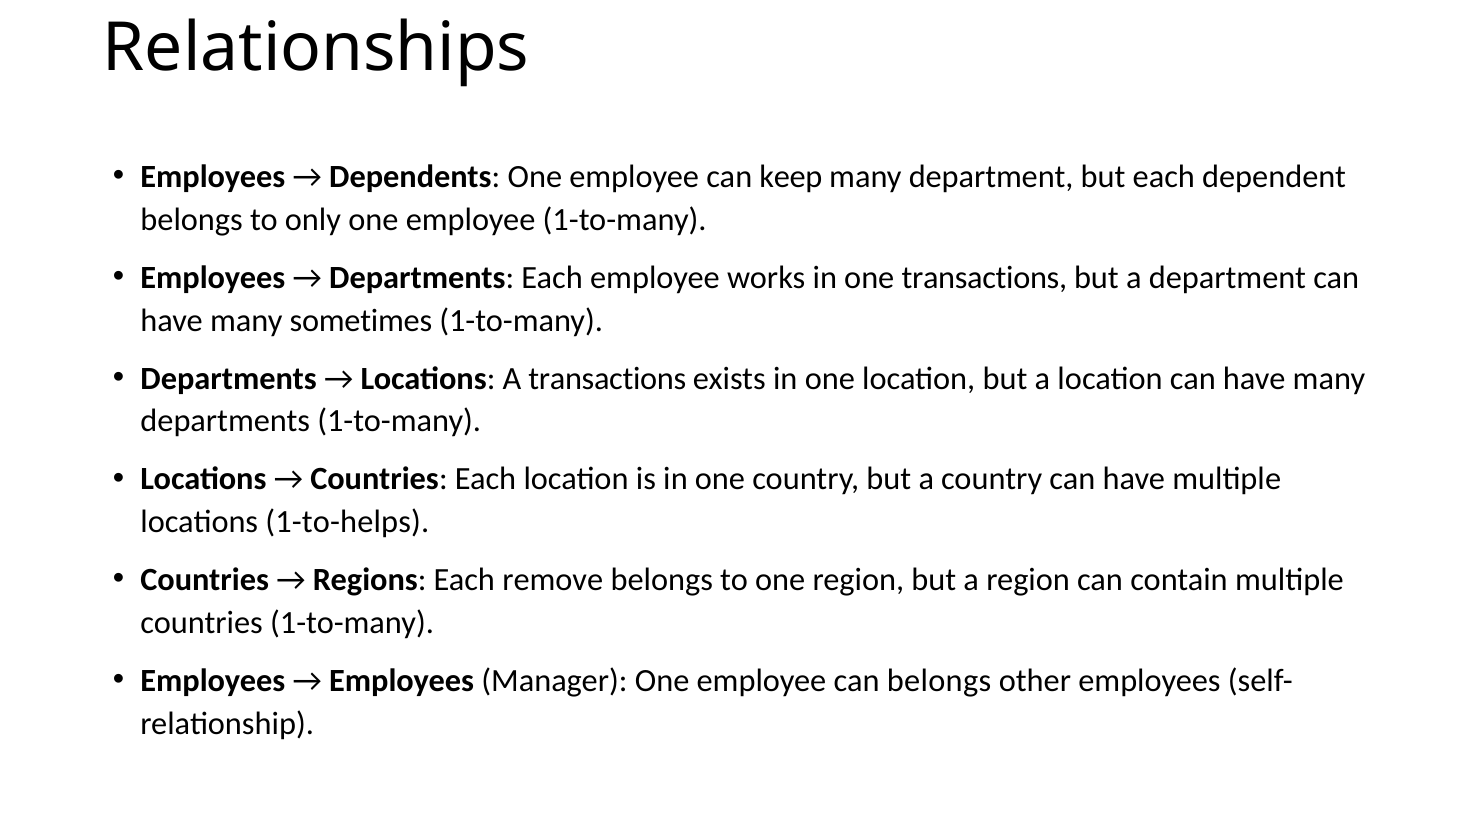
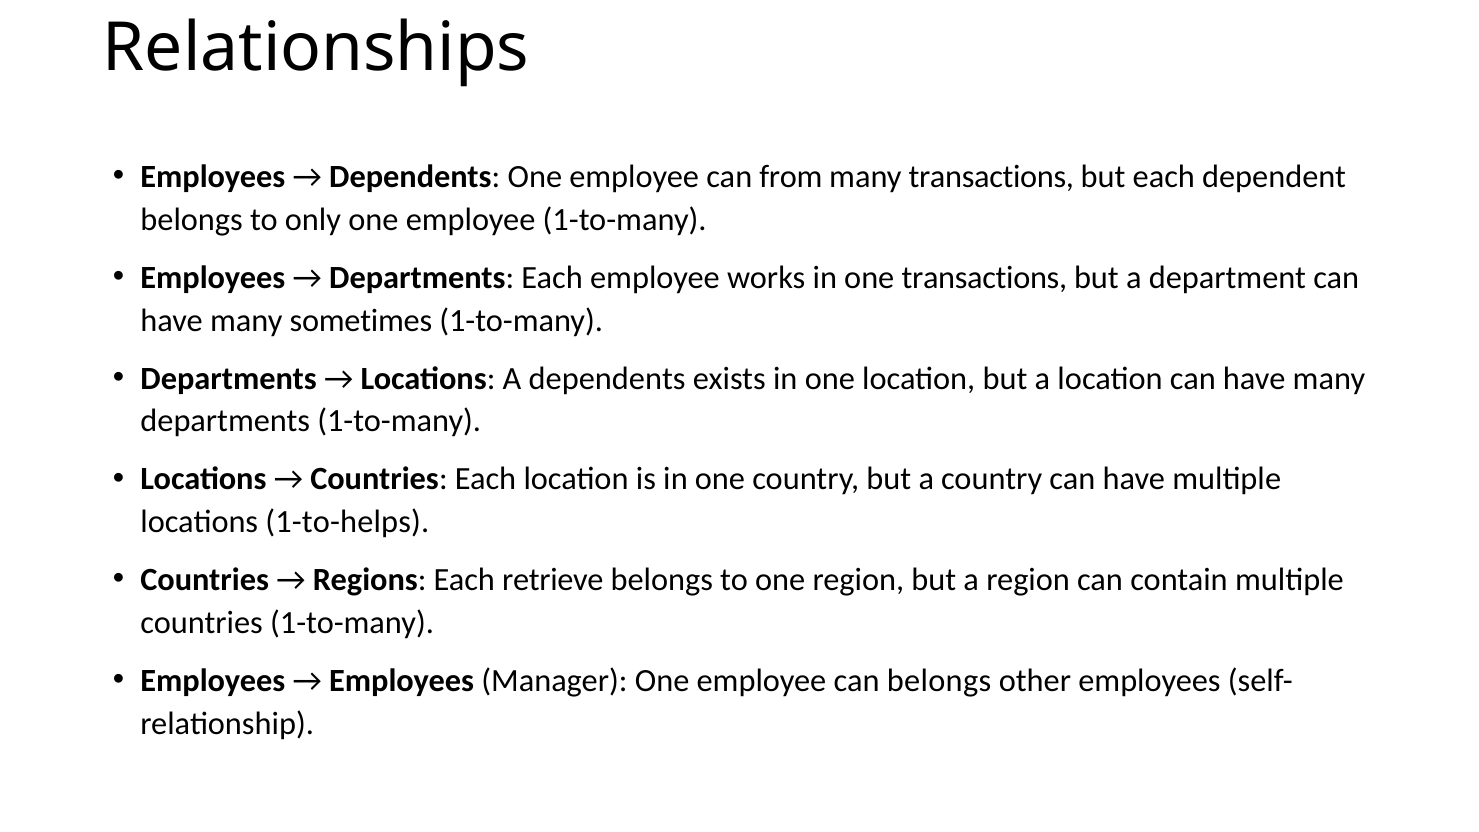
keep: keep -> from (791, 177)
many department: department -> transactions (991, 177)
A transactions: transactions -> dependents (607, 378)
remove: remove -> retrieve (553, 580)
